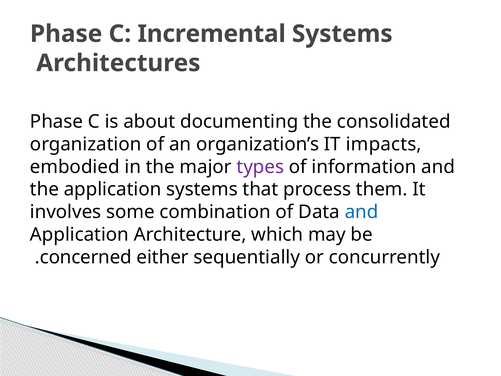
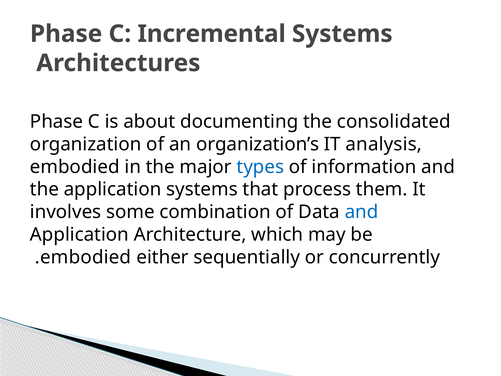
impacts: impacts -> analysis (384, 144)
types colour: purple -> blue (260, 167)
concerned: concerned -> embodied (86, 257)
